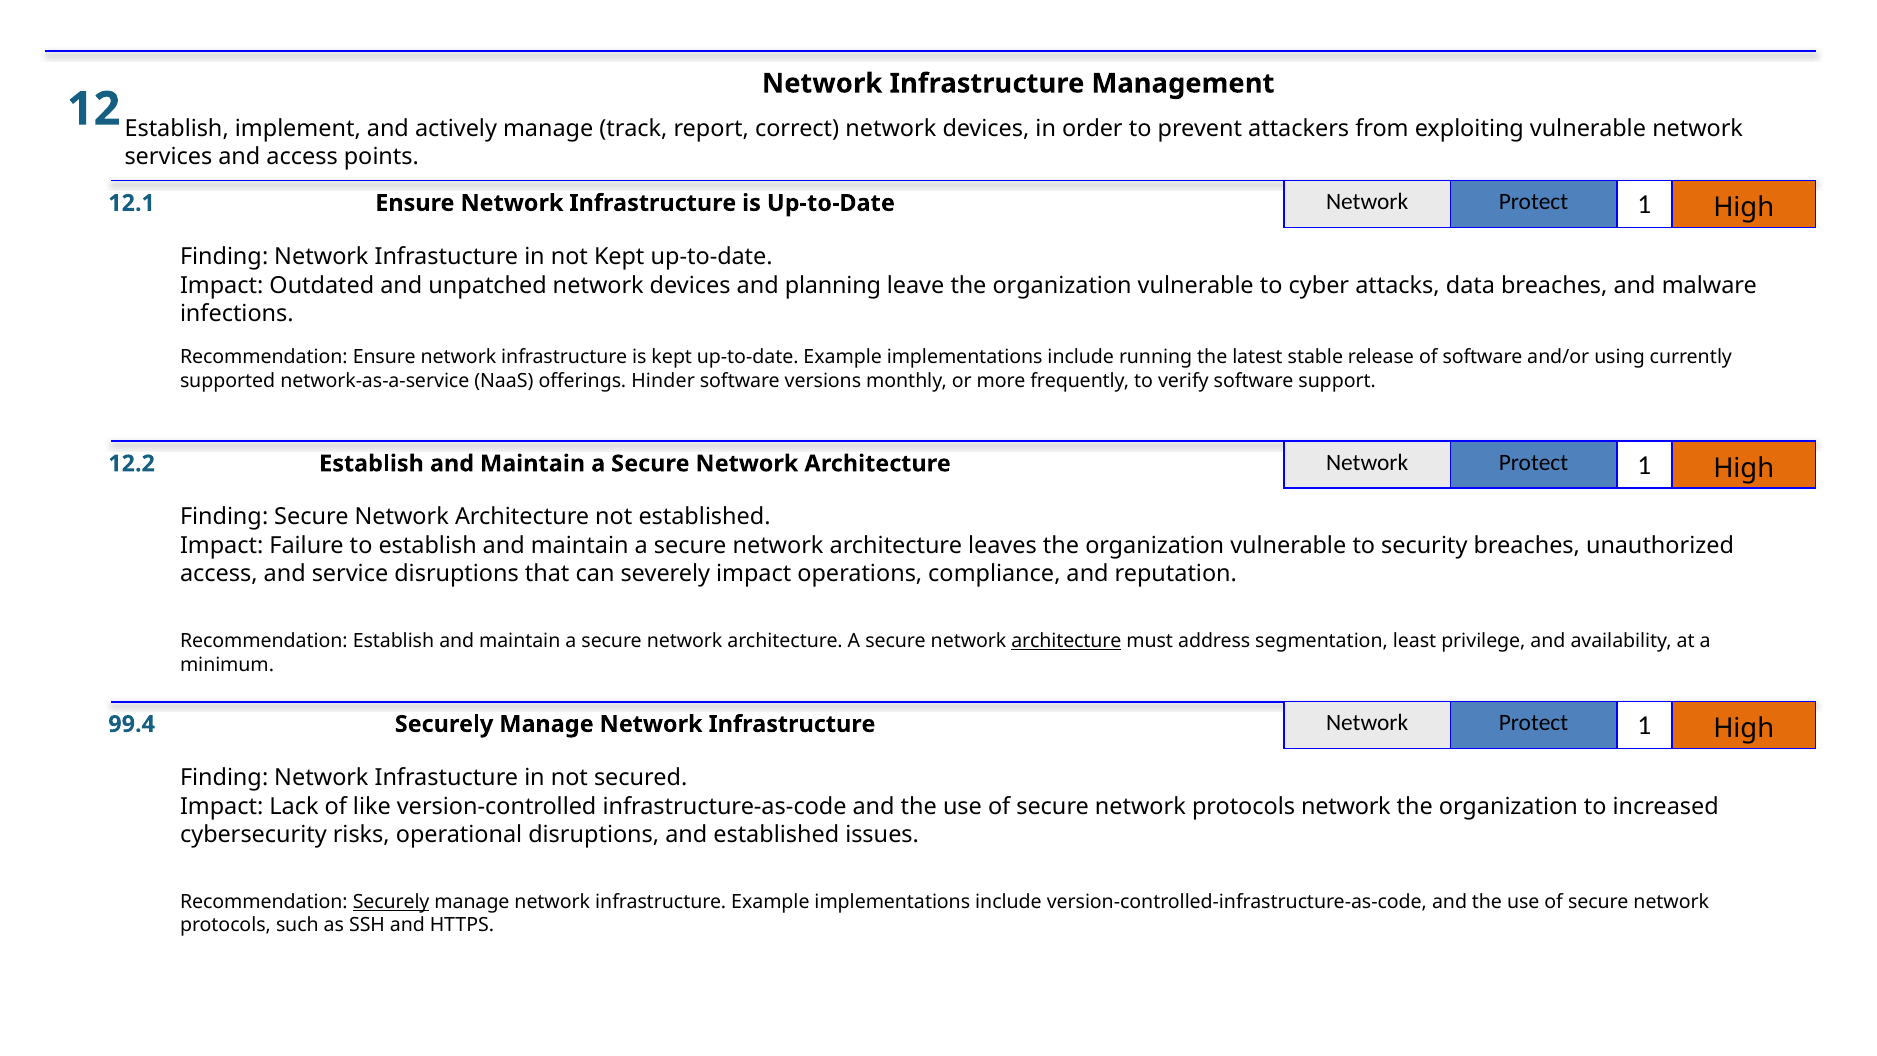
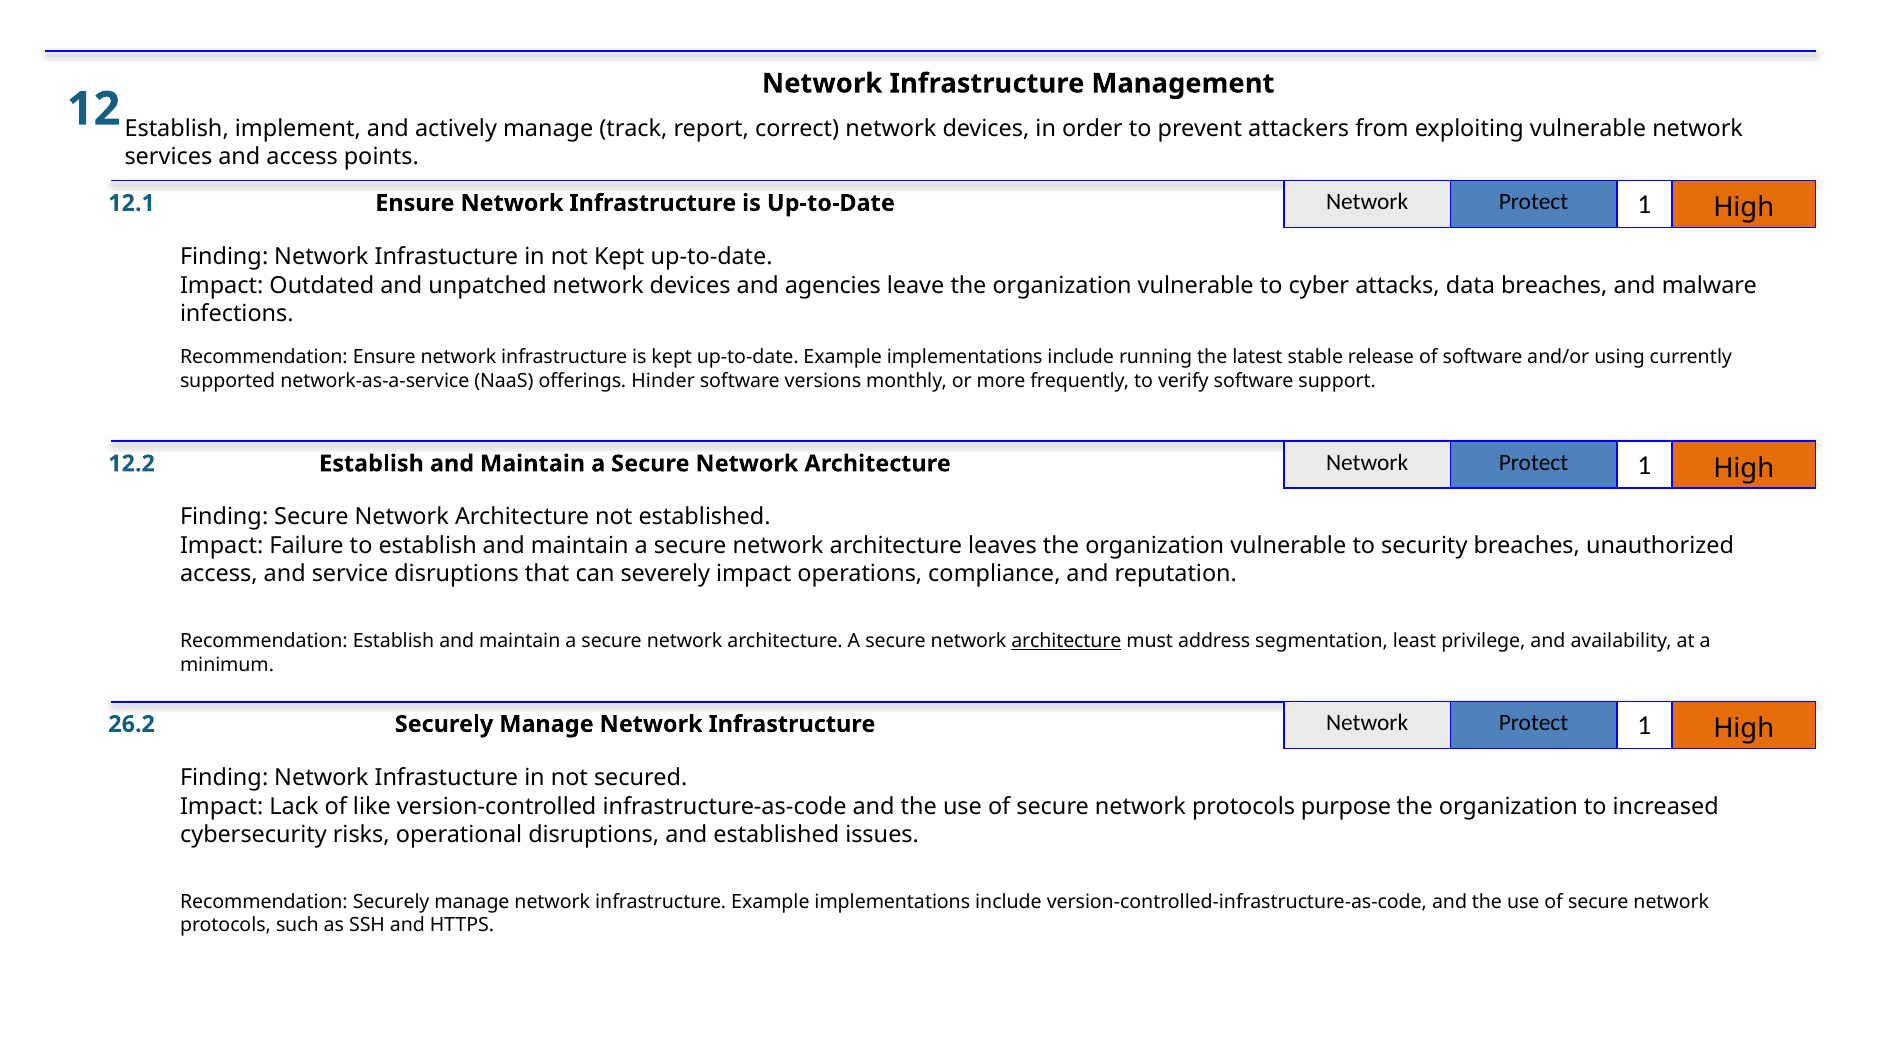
planning: planning -> agencies (833, 285)
99.4: 99.4 -> 26.2 (132, 724)
protocols network: network -> purpose (1346, 806)
Securely underline: present -> none (391, 902)
